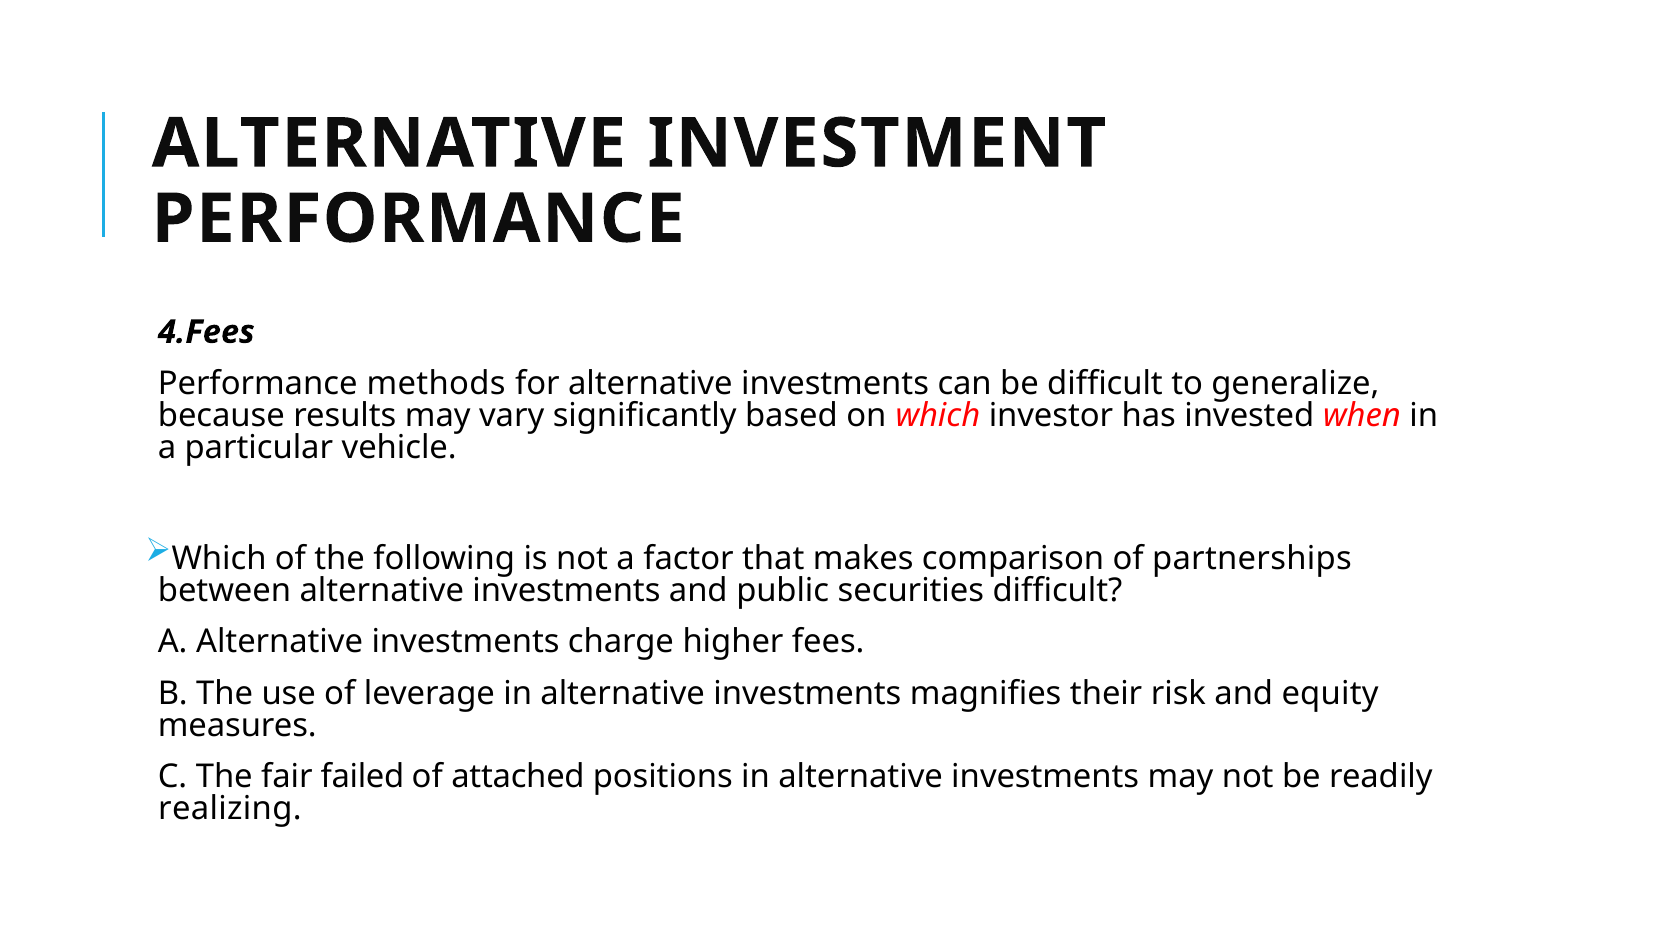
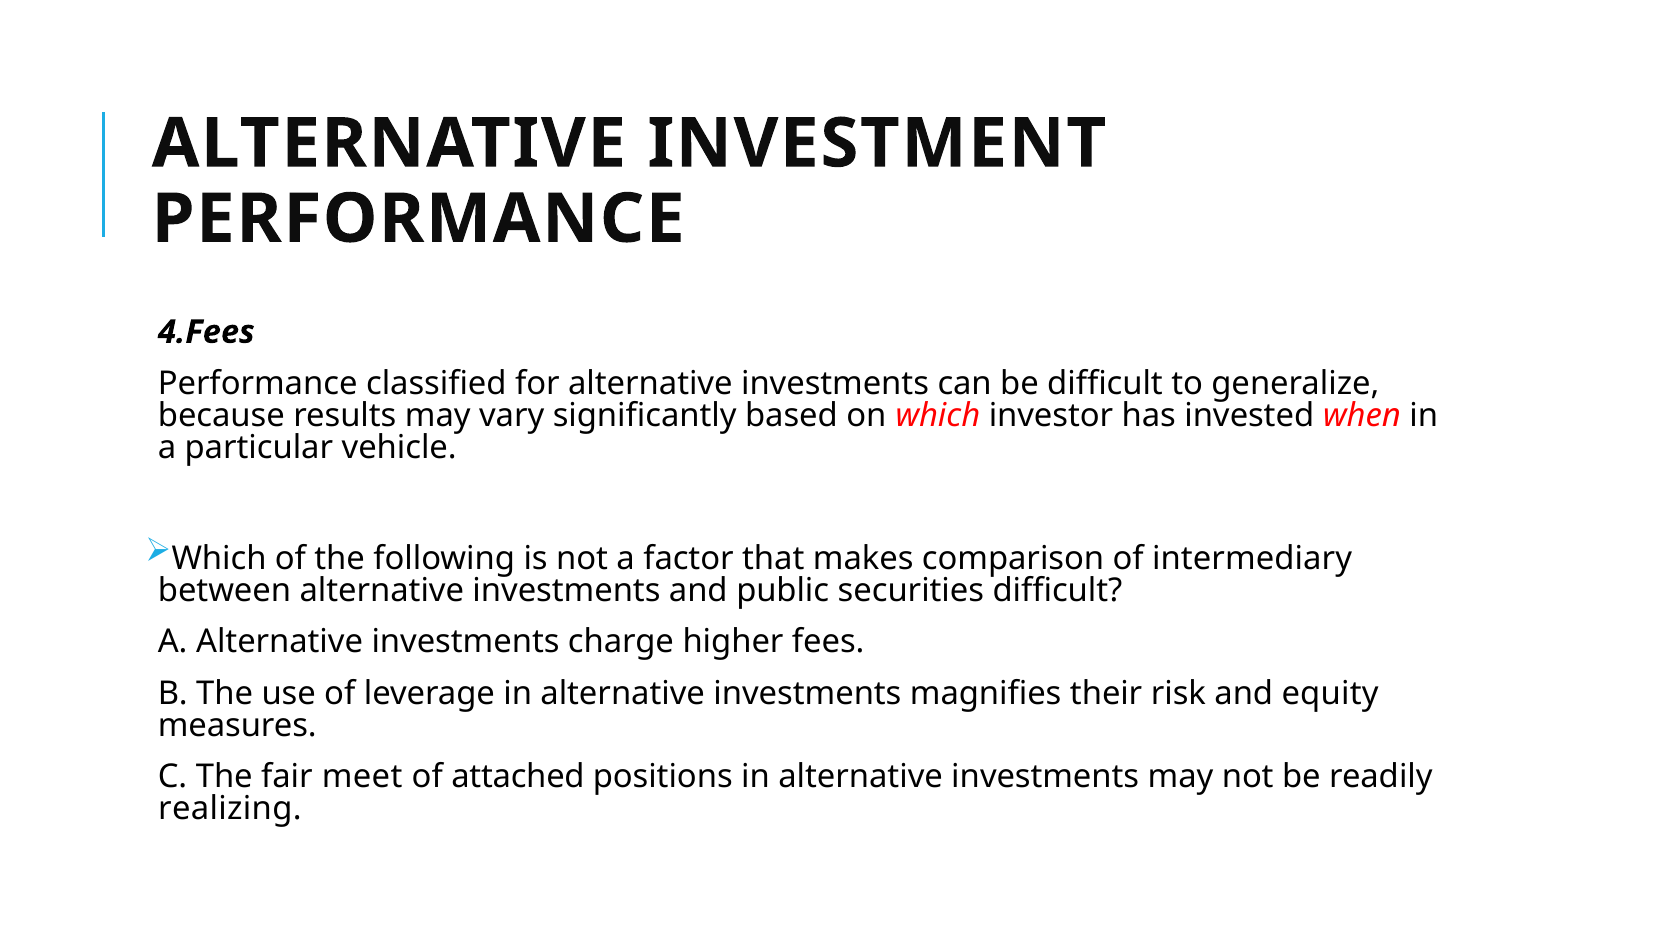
methods: methods -> classified (436, 383)
partnerships: partnerships -> intermediary (1252, 558)
failed: failed -> meet (362, 776)
